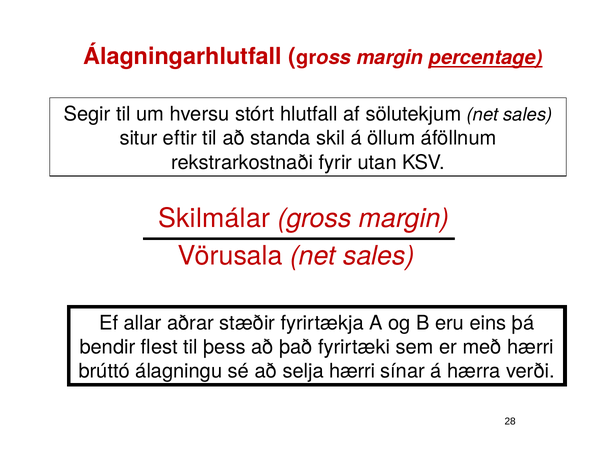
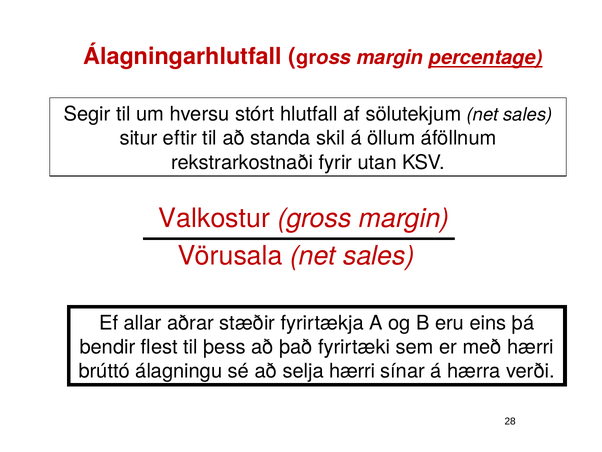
Skilmálar: Skilmálar -> Valkostur (214, 218)
